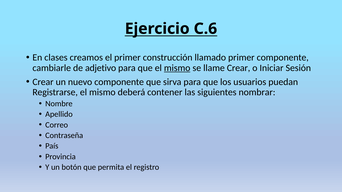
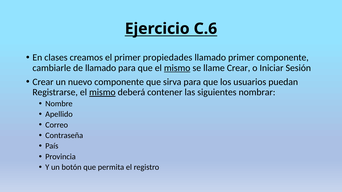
construcción: construcción -> propiedades (168, 58)
de adjetivo: adjetivo -> llamado (101, 68)
mismo underline: none -> present (102, 92)
